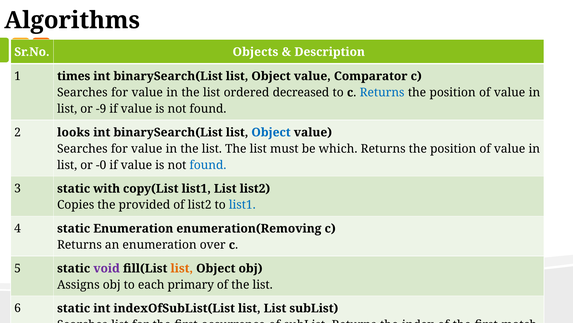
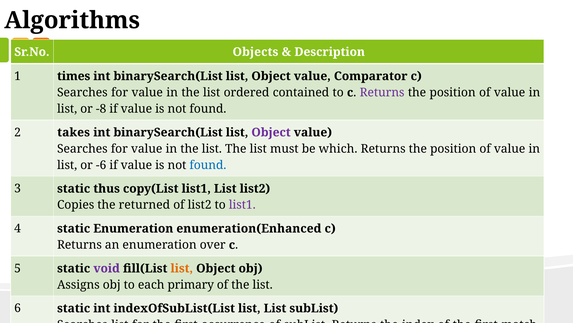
decreased: decreased -> contained (301, 92)
Returns colour: blue -> purple (382, 92)
-9: -9 -> -8 (101, 109)
looks: looks -> takes (74, 132)
Object colour: blue -> purple (271, 132)
-0: -0 -> -6 (101, 165)
with: with -> thus (107, 188)
provided: provided -> returned (144, 205)
list1 colour: blue -> purple (242, 205)
enumeration(Removing: enumeration(Removing -> enumeration(Enhanced (249, 228)
